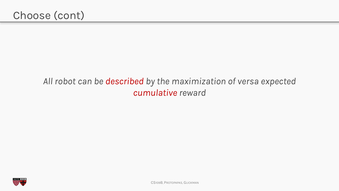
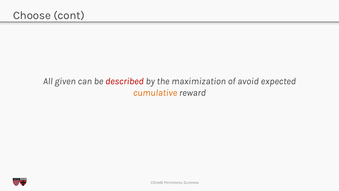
robot: robot -> given (65, 81)
versa: versa -> avoid (248, 81)
cumulative colour: red -> orange (155, 93)
